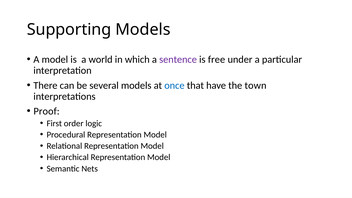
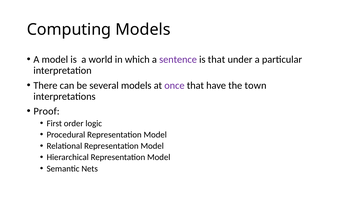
Supporting: Supporting -> Computing (69, 30)
is free: free -> that (217, 60)
once colour: blue -> purple (174, 85)
